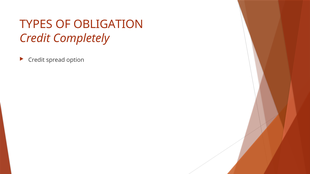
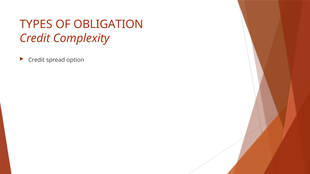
Completely: Completely -> Complexity (81, 38)
